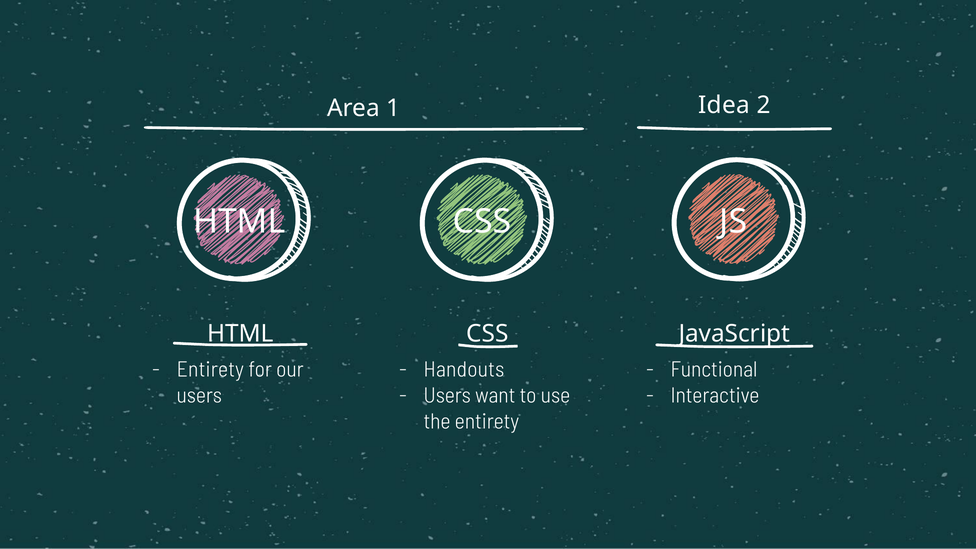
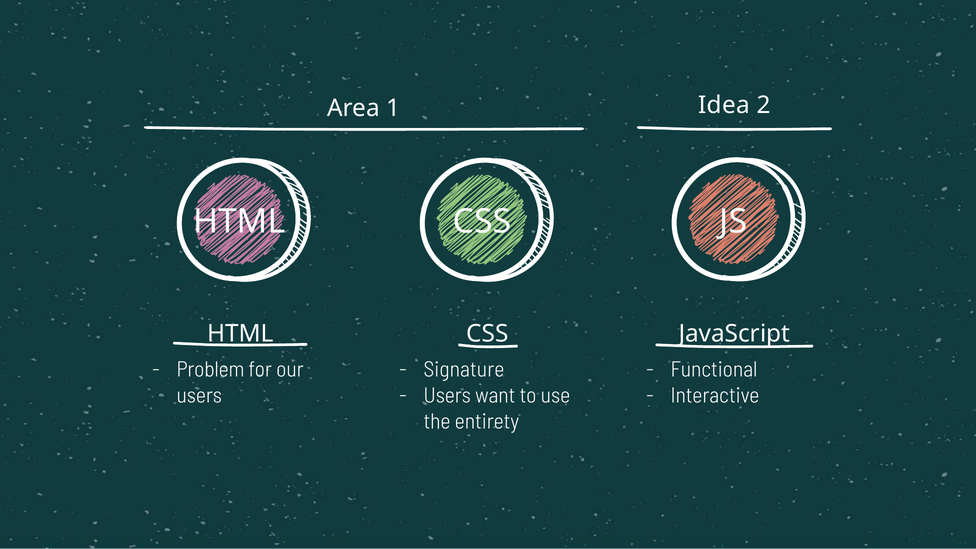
Entirety: Entirety -> Problem (210, 370)
Handouts: Handouts -> Signature (464, 370)
